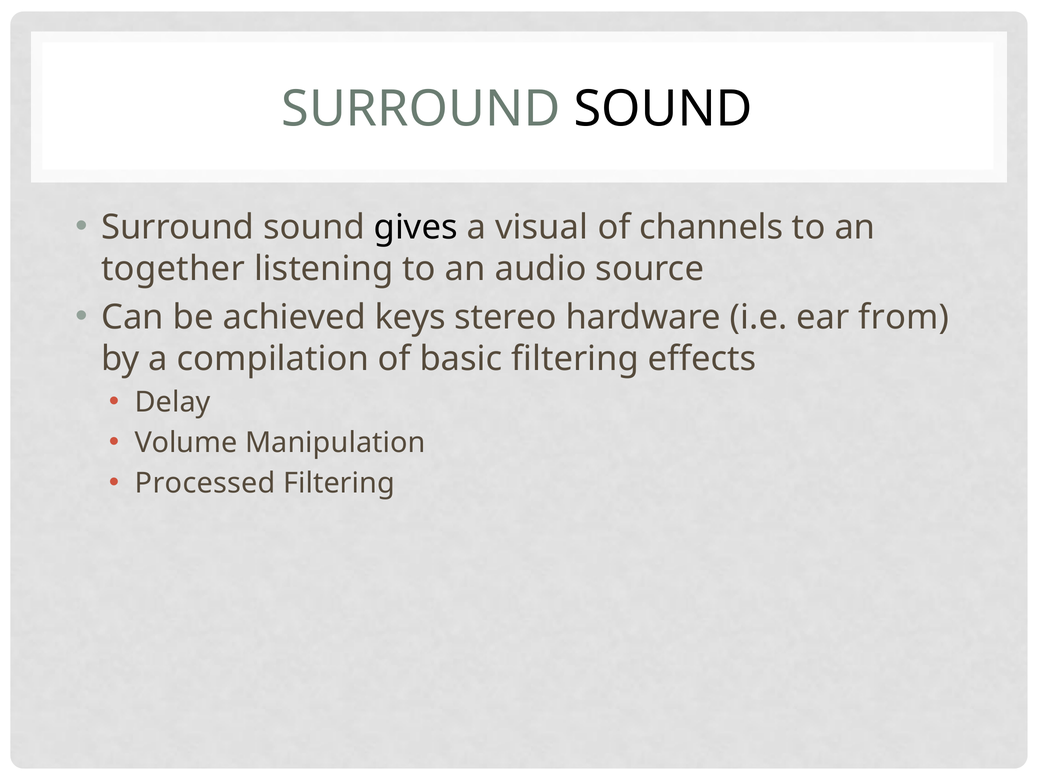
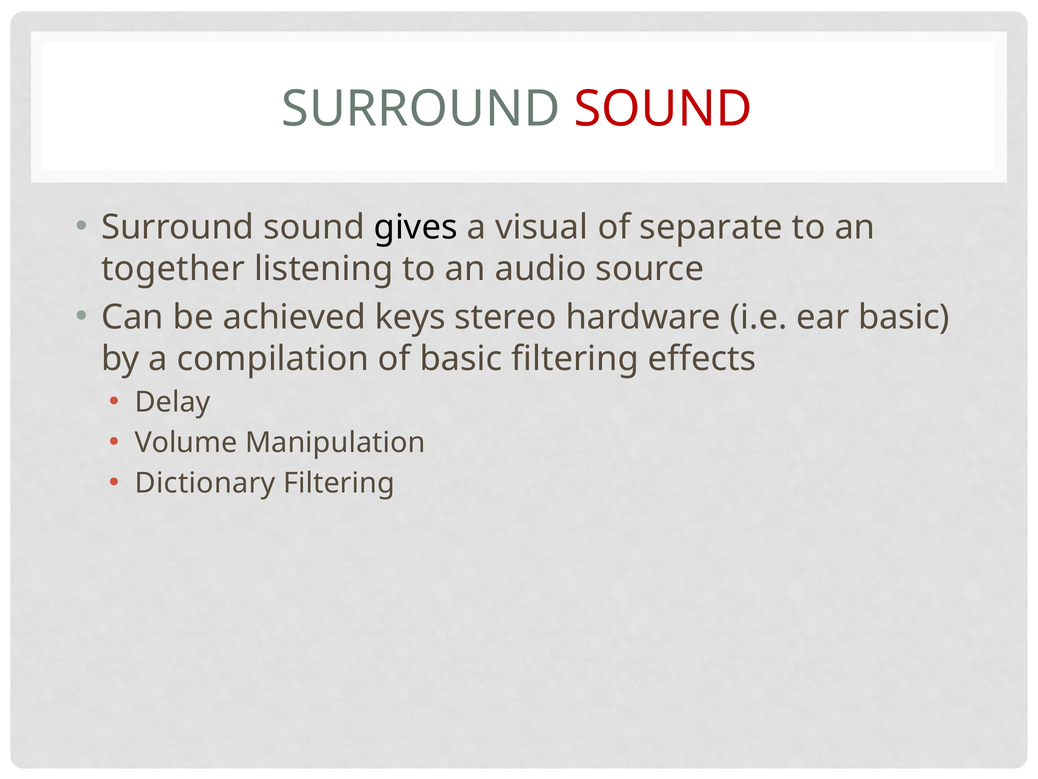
SOUND colour: black -> red (663, 109)
channels: channels -> separate (711, 227)
ear from: from -> basic (904, 317)
Processed: Processed -> Dictionary (205, 483)
